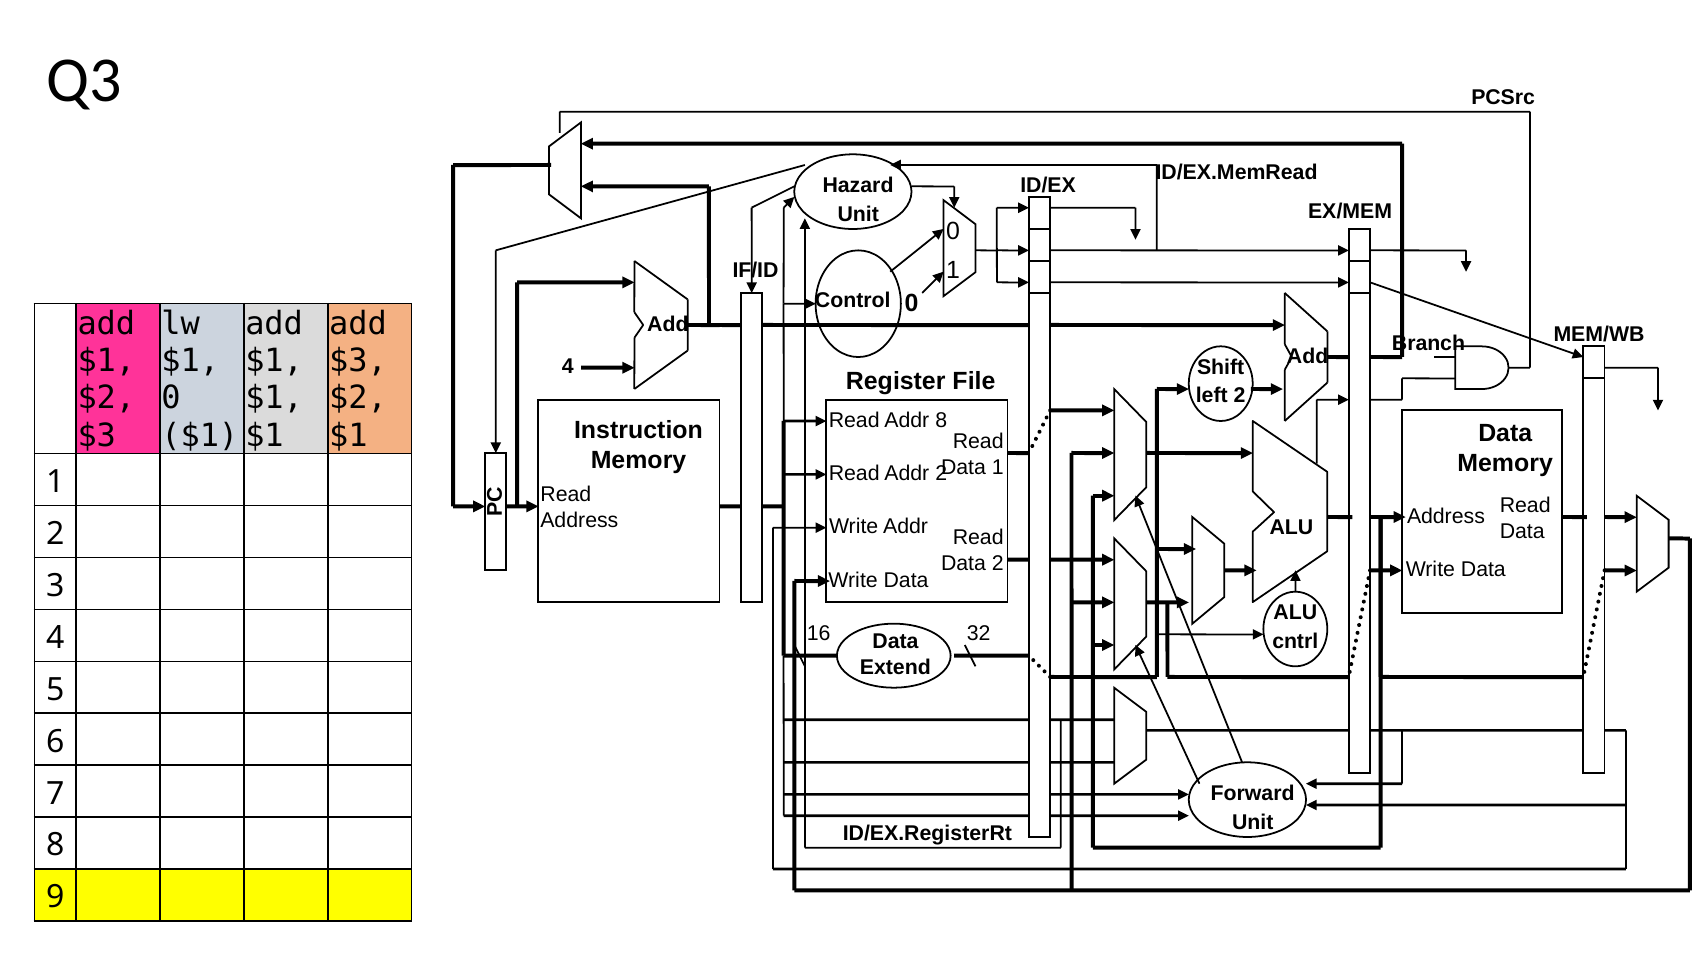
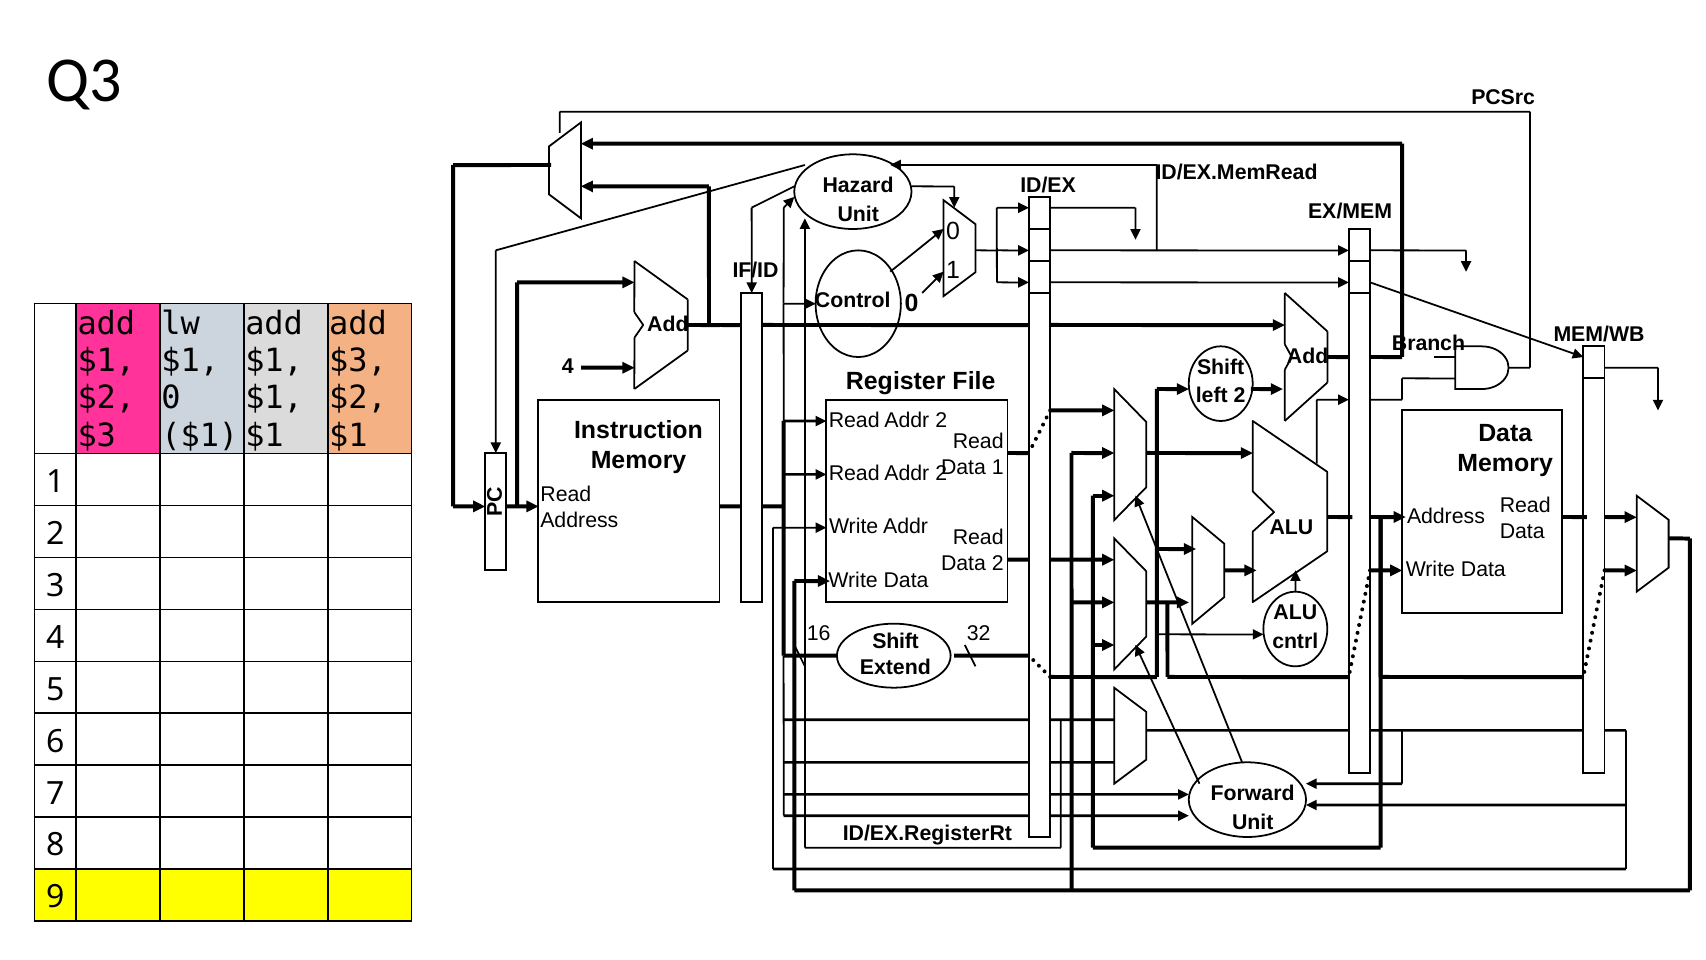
8: 8 -> 2 (941, 420)
Data: Data -> Shift (896, 641)
